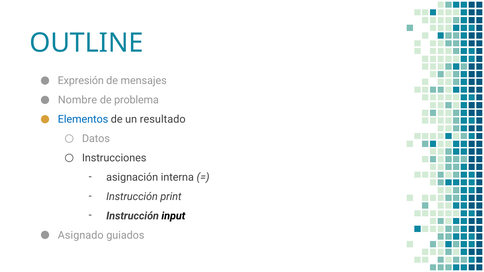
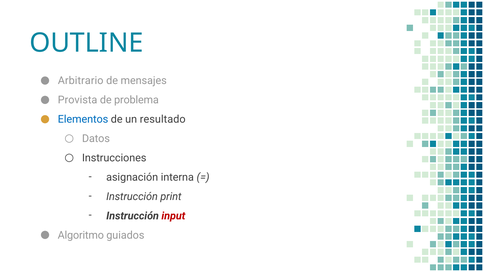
Expresión: Expresión -> Arbitrario (81, 81)
Nombre: Nombre -> Provista (78, 100)
input colour: black -> red (173, 216)
Asignado: Asignado -> Algoritmo (81, 235)
